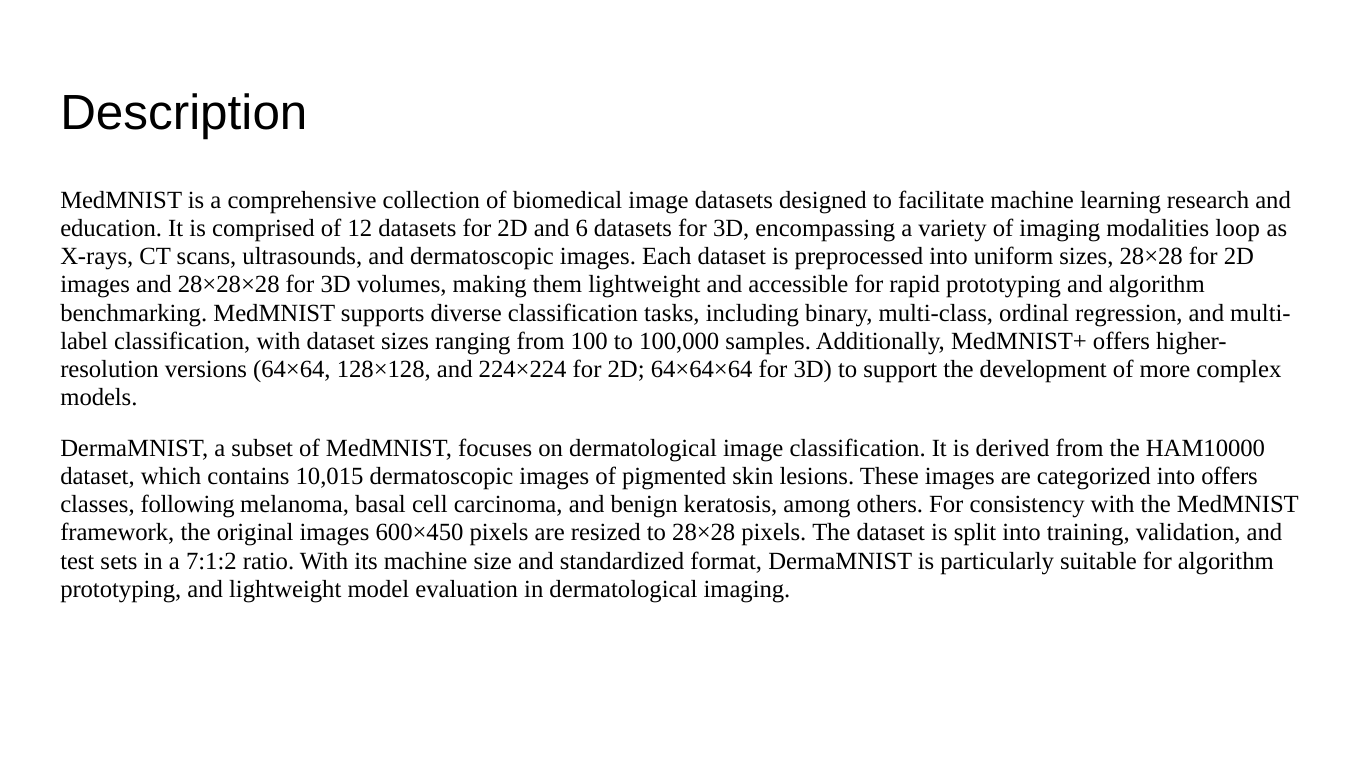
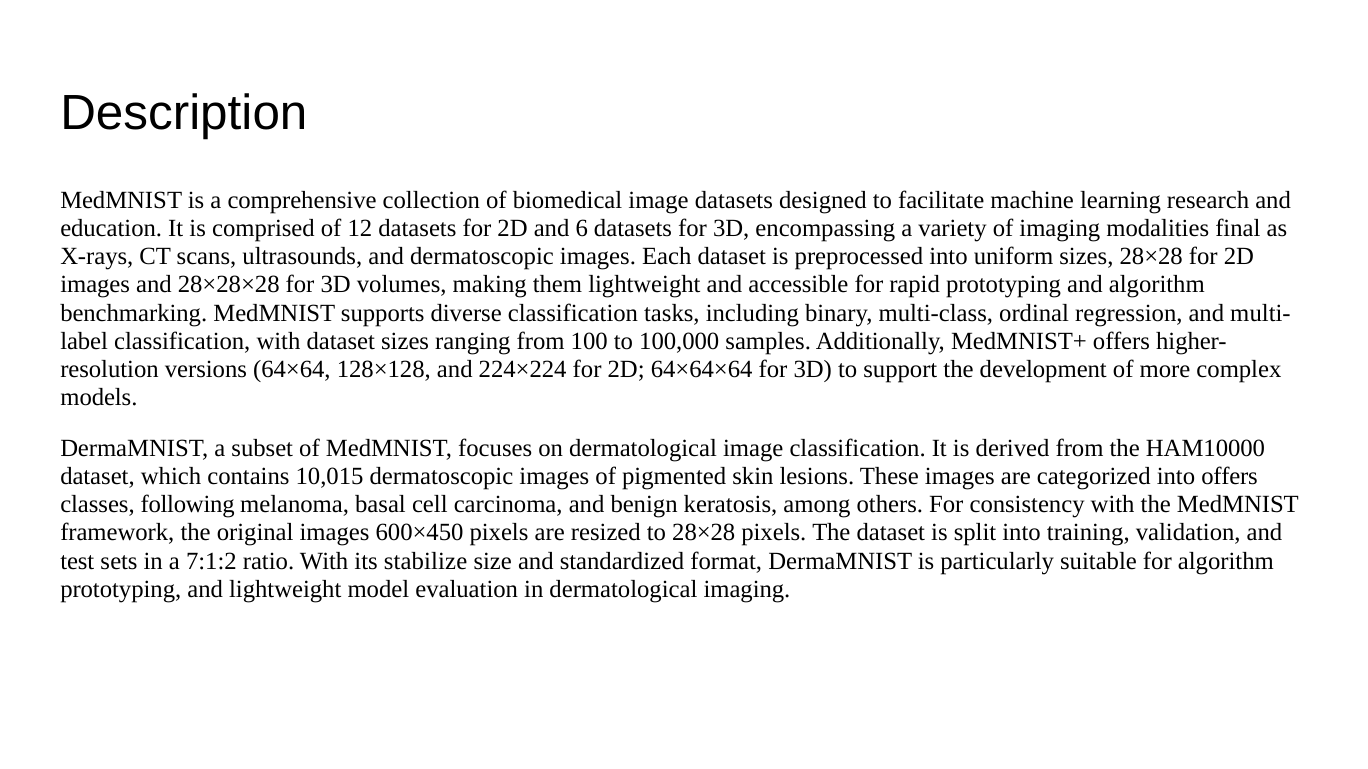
loop: loop -> final (1238, 229)
its machine: machine -> stabilize (426, 561)
